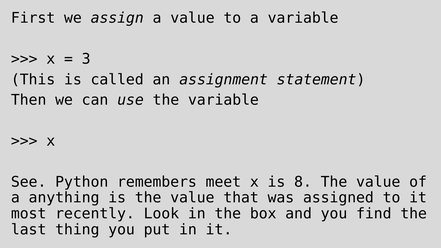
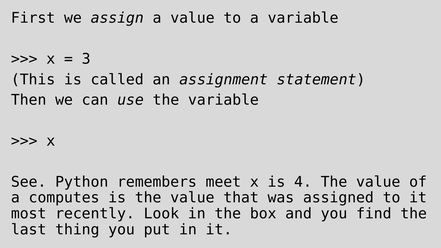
8: 8 -> 4 (303, 182)
anything: anything -> computes (64, 198)
